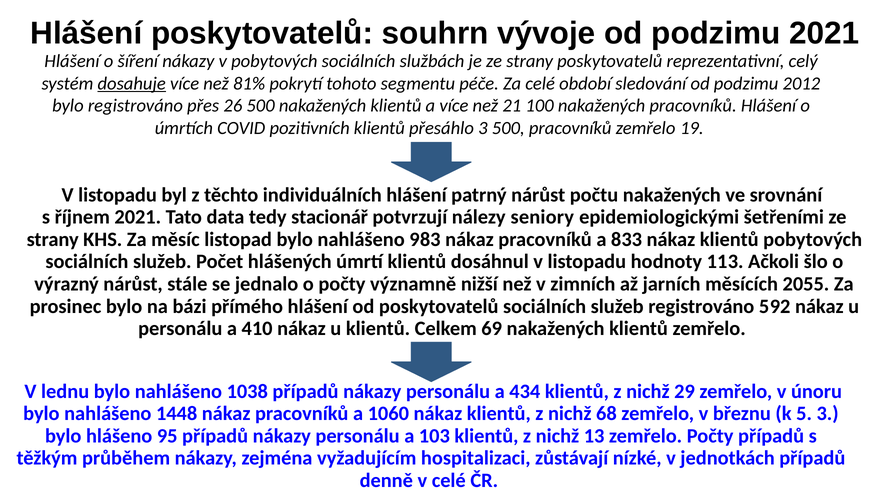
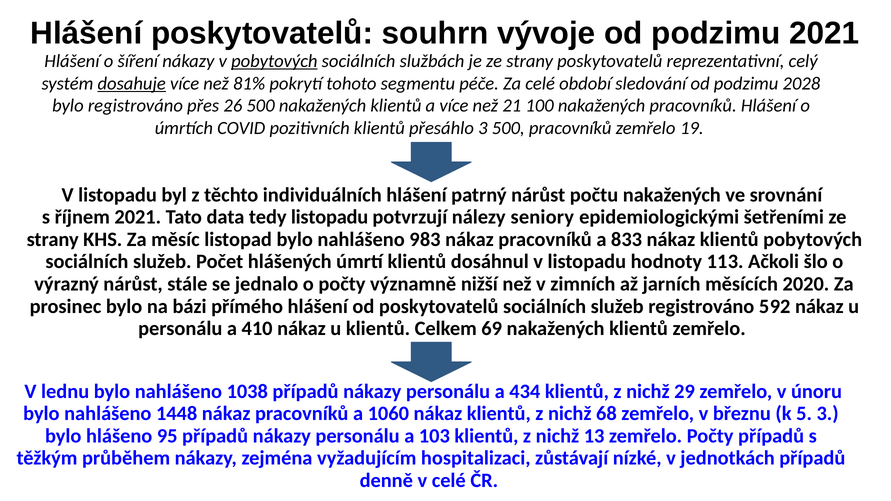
pobytových underline: none -> present (274, 61)
2012: 2012 -> 2028 (801, 83)
tedy stacionář: stacionář -> listopadu (330, 217)
2055: 2055 -> 2020 (806, 284)
